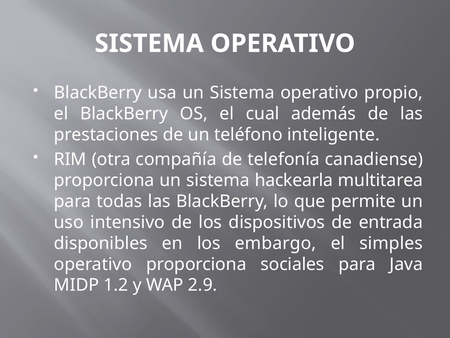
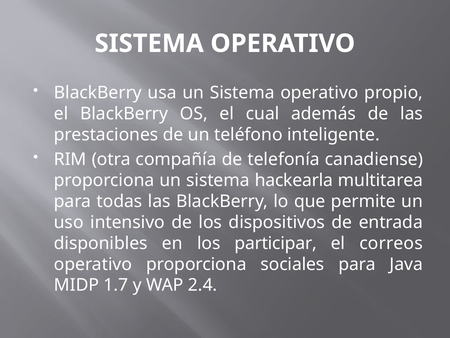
embargo: embargo -> participar (276, 243)
simples: simples -> correos (391, 243)
1.2: 1.2 -> 1.7 (116, 285)
2.9: 2.9 -> 2.4 (203, 285)
